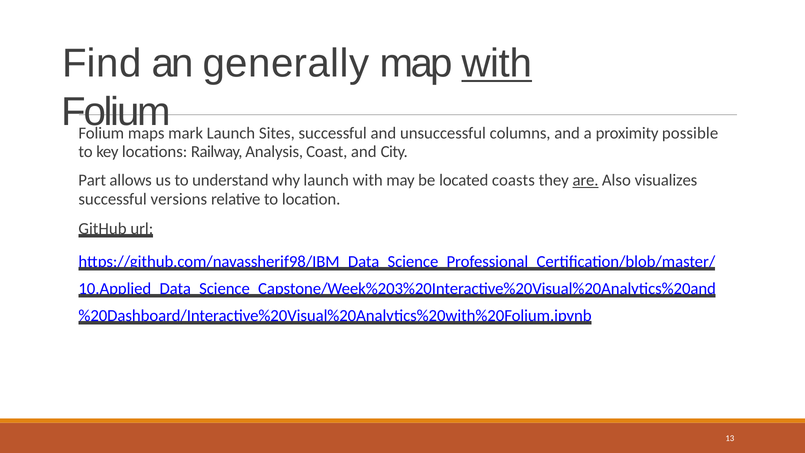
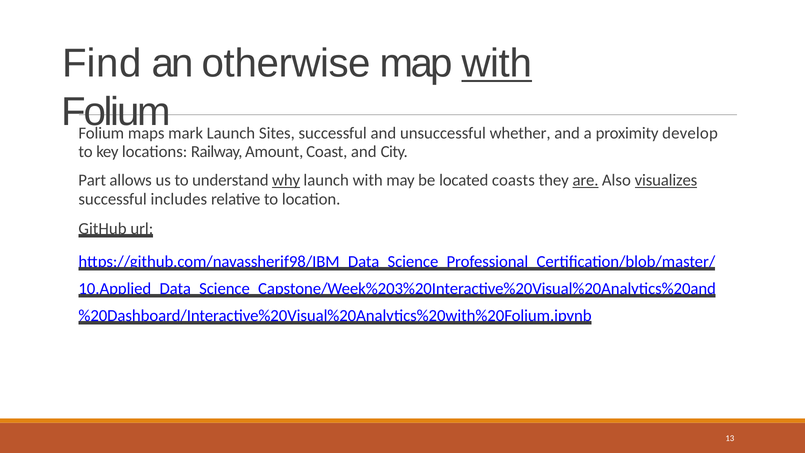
generally: generally -> otherwise (286, 64)
columns: columns -> whether (520, 133)
possible: possible -> develop (690, 133)
Analysis: Analysis -> Amount (274, 151)
why underline: none -> present (286, 180)
visualizes underline: none -> present (666, 180)
versions: versions -> includes (179, 199)
